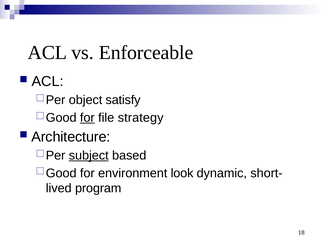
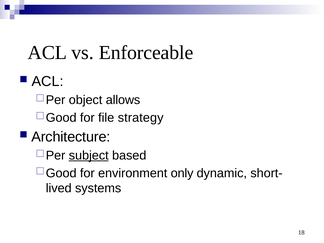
satisfy: satisfy -> allows (123, 100)
for underline: present -> none (87, 118)
look: look -> only (182, 173)
program: program -> systems (98, 188)
